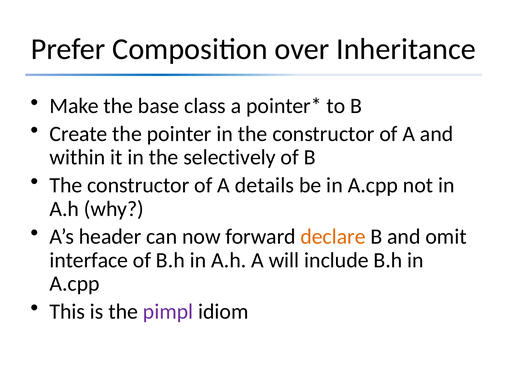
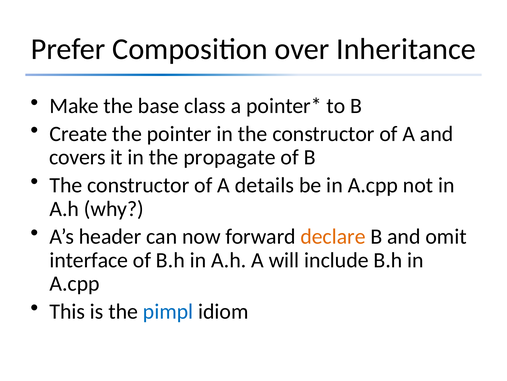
within: within -> covers (77, 157)
selectively: selectively -> propagate (230, 157)
pimpl colour: purple -> blue (168, 311)
